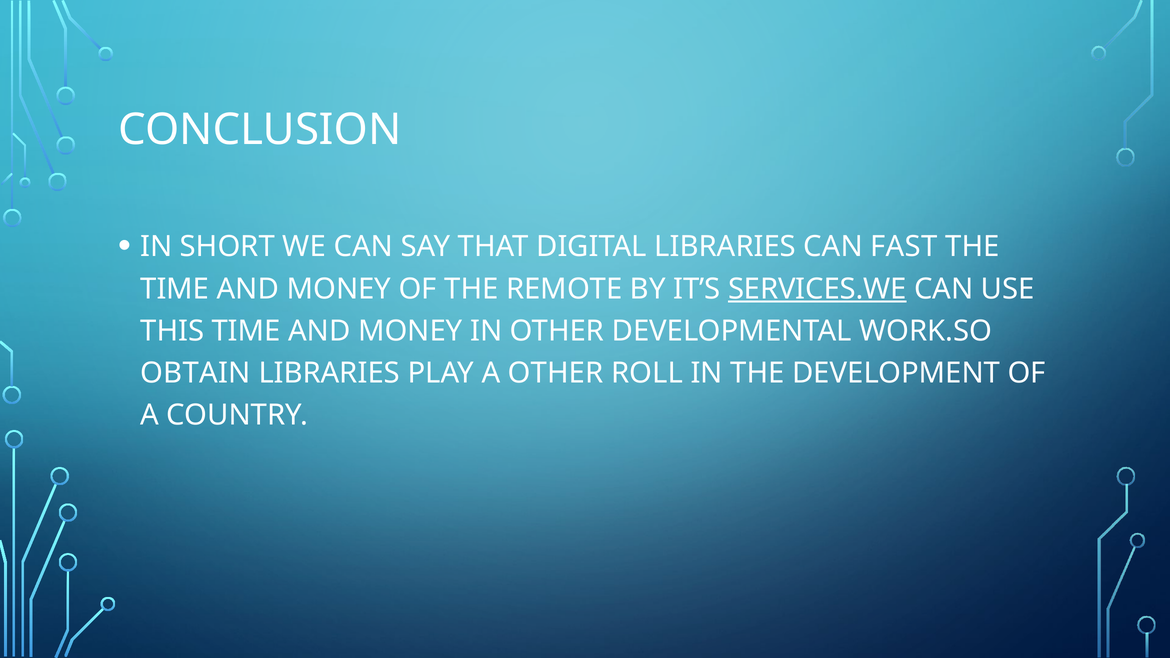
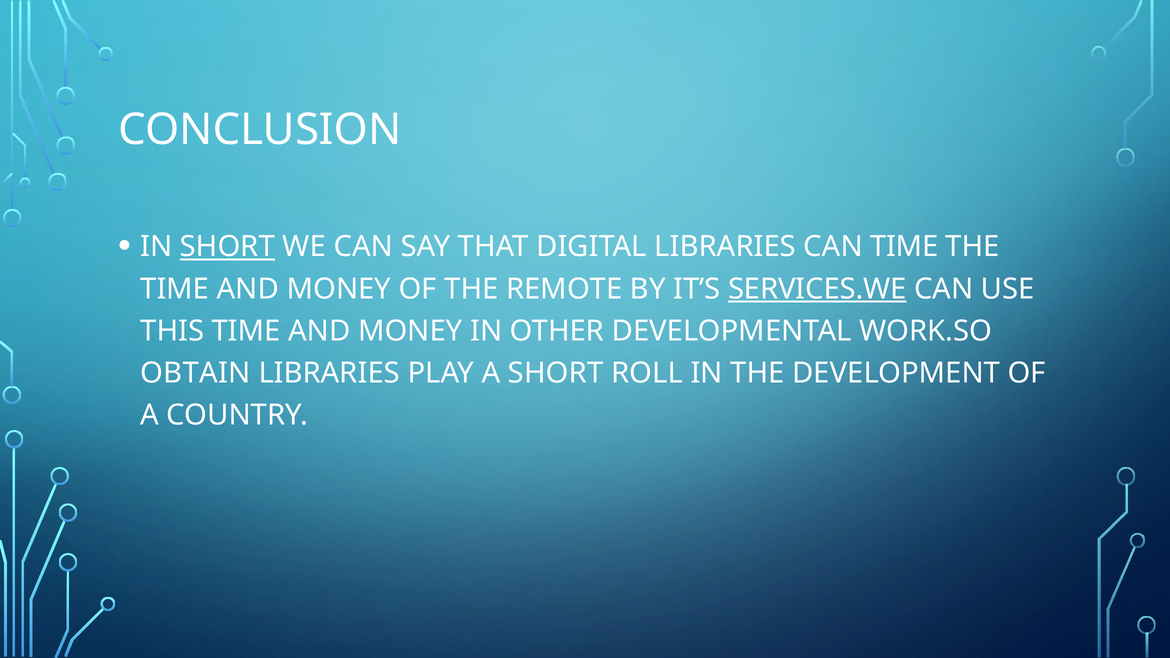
SHORT underline: none -> present (227, 247)
CAN FAST: FAST -> TIME (904, 247)
A OTHER: OTHER -> SHORT (556, 373)
